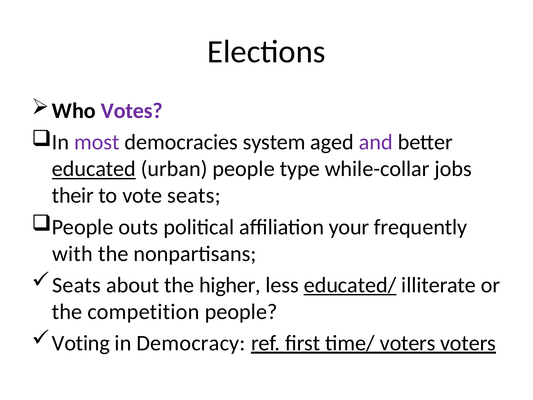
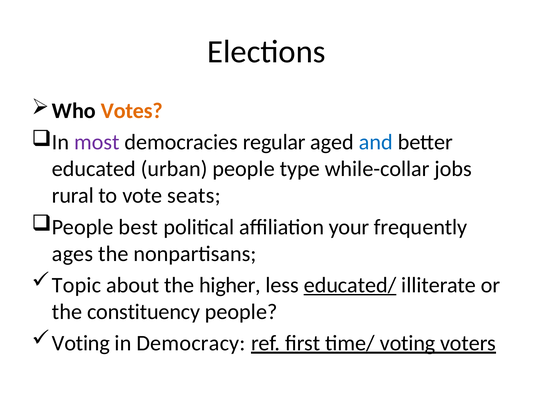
Votes colour: purple -> orange (132, 111)
system: system -> regular (274, 142)
and colour: purple -> blue (376, 142)
educated underline: present -> none (94, 169)
their: their -> rural (73, 196)
outs: outs -> best (138, 227)
with: with -> ages (73, 254)
Seats: Seats -> Topic (77, 285)
competition: competition -> constituency (144, 312)
time/ voters: voters -> voting (408, 343)
